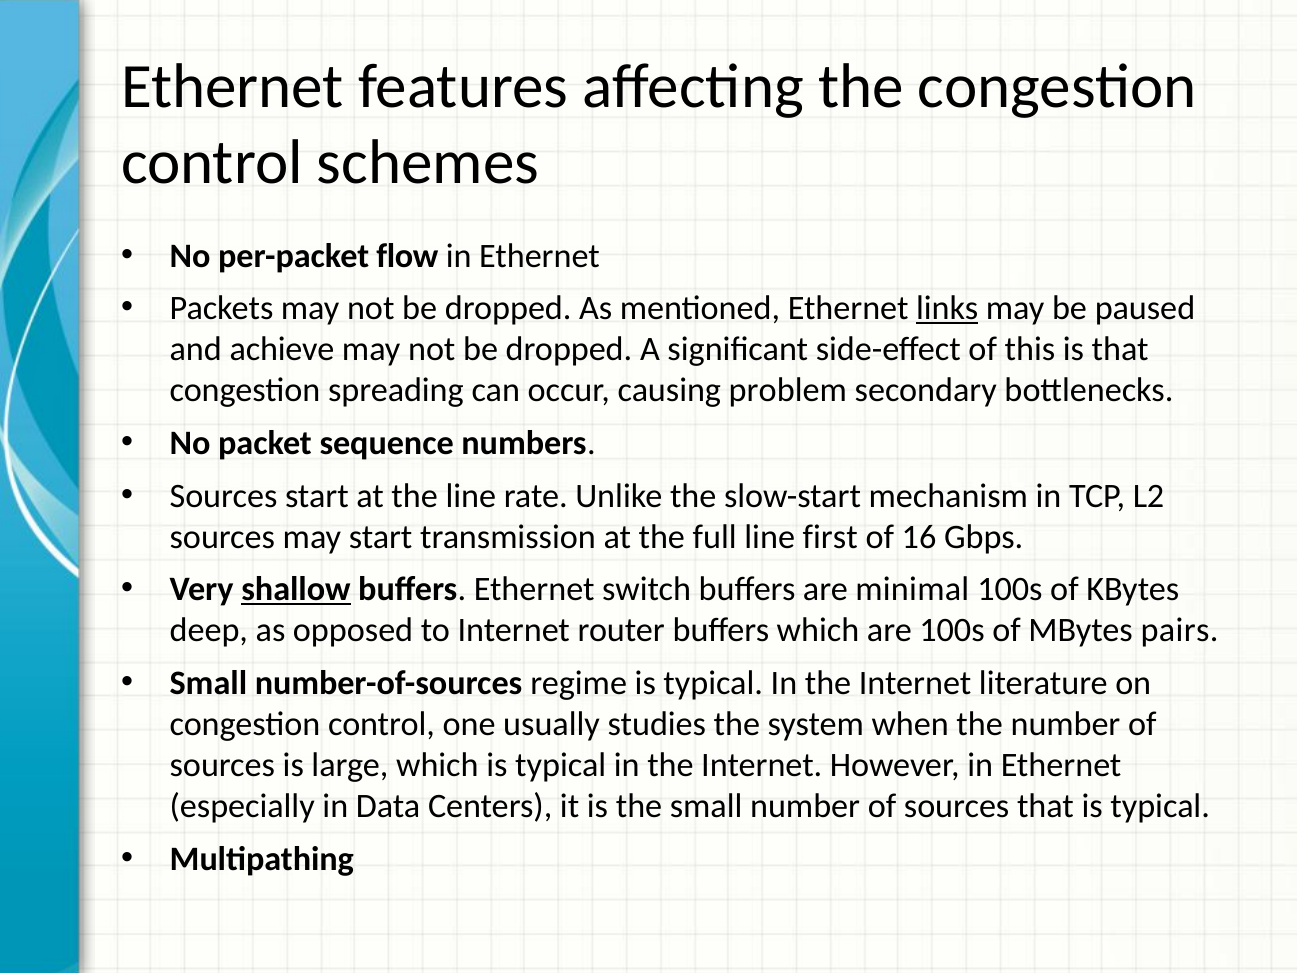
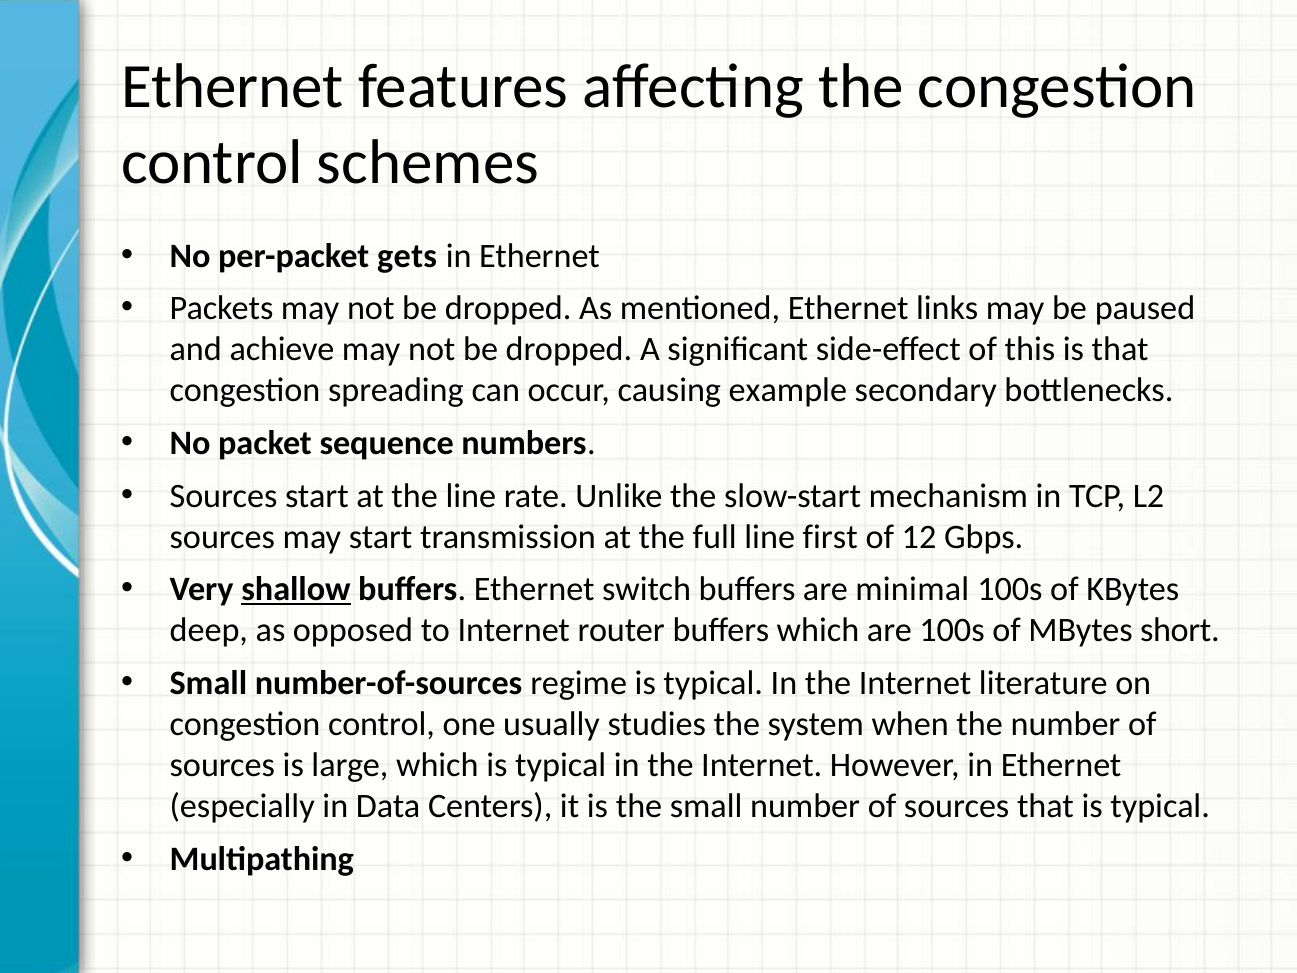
flow: flow -> gets (407, 256)
links underline: present -> none (947, 308)
problem: problem -> example (788, 391)
16: 16 -> 12 (919, 537)
pairs: pairs -> short (1180, 630)
